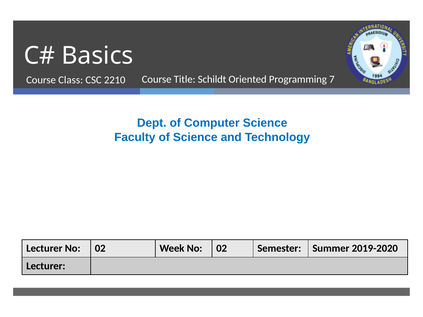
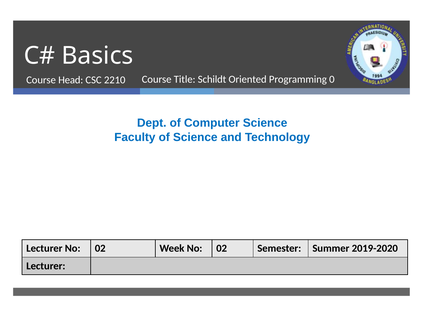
7: 7 -> 0 (332, 79)
Class: Class -> Head (71, 80)
